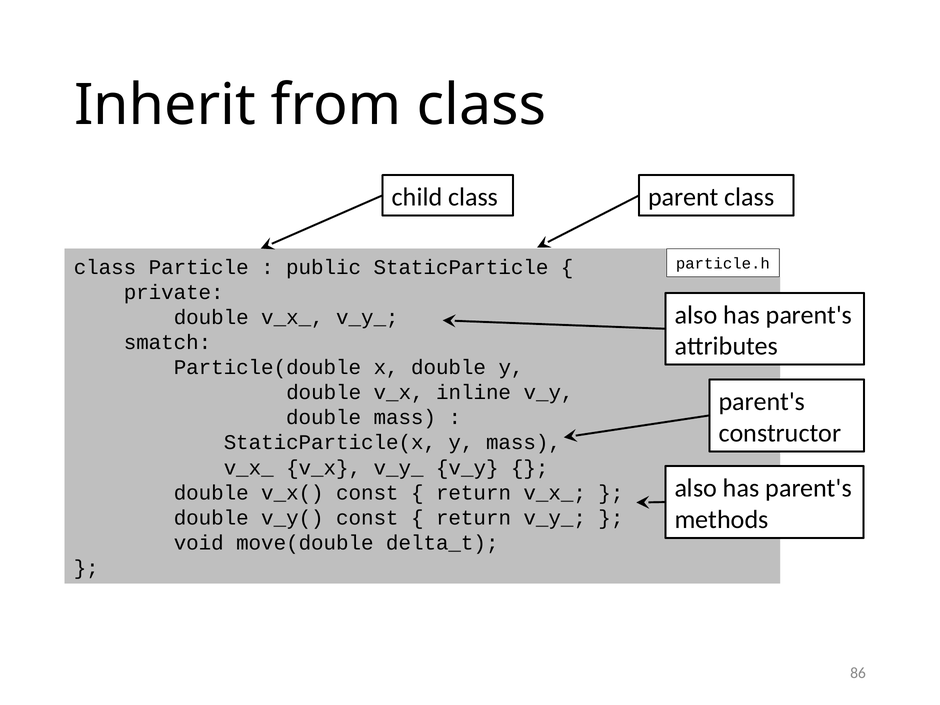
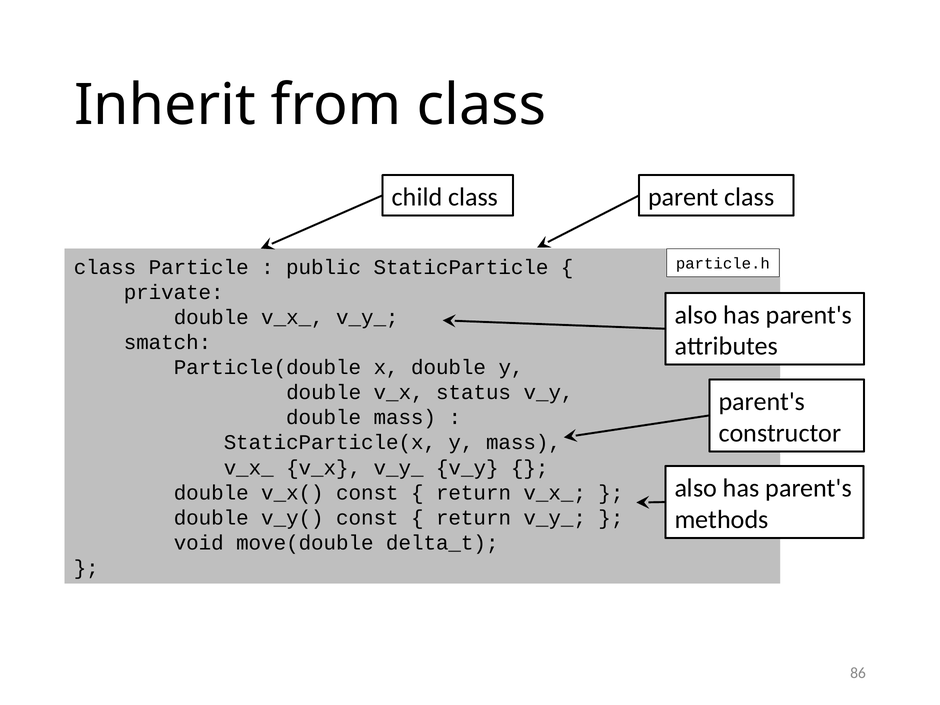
inline: inline -> status (474, 392)
